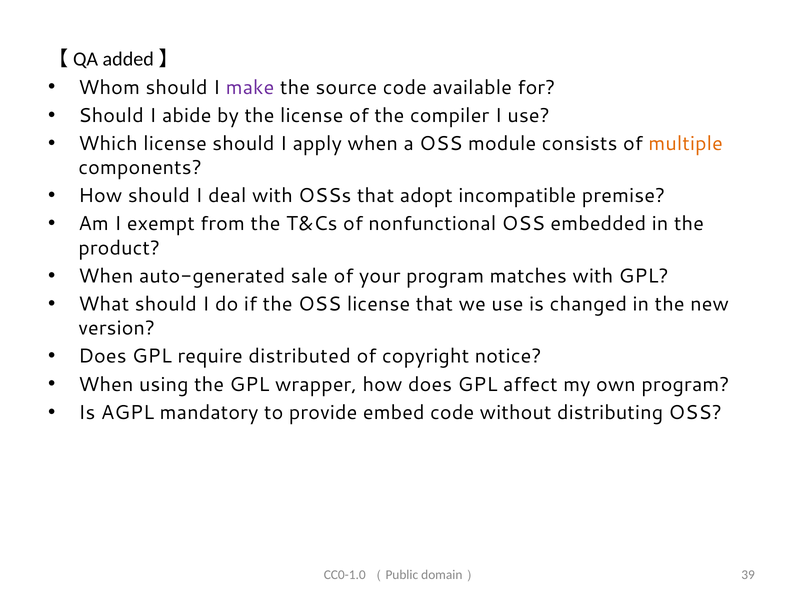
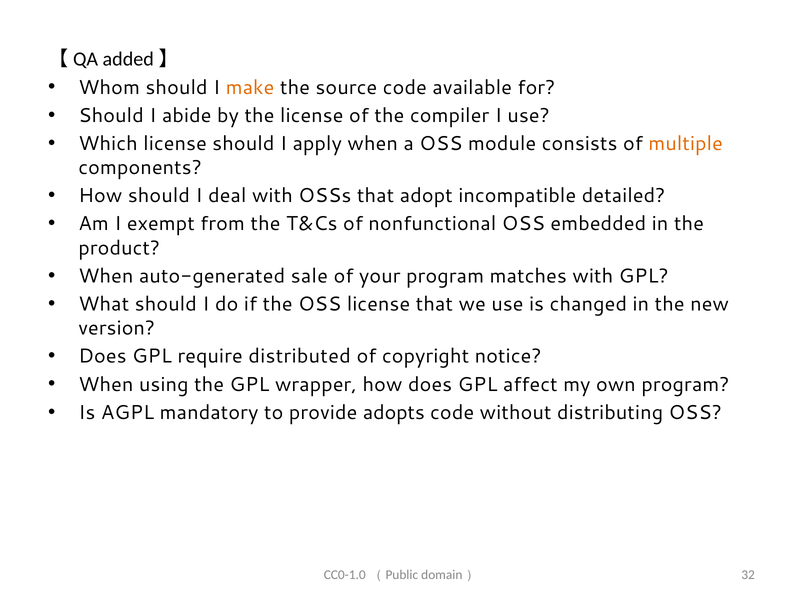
make colour: purple -> orange (250, 87)
premise: premise -> detailed (624, 196)
embed: embed -> adopts (394, 413)
39: 39 -> 32 (748, 575)
